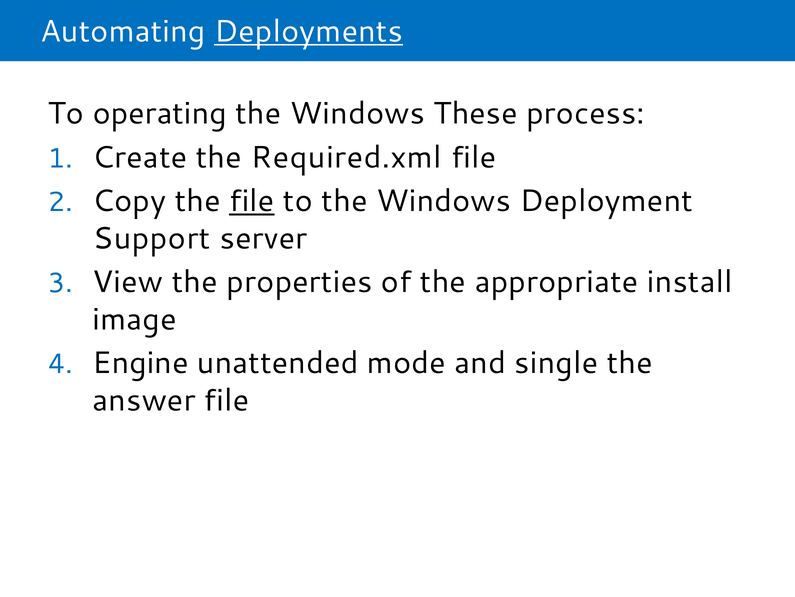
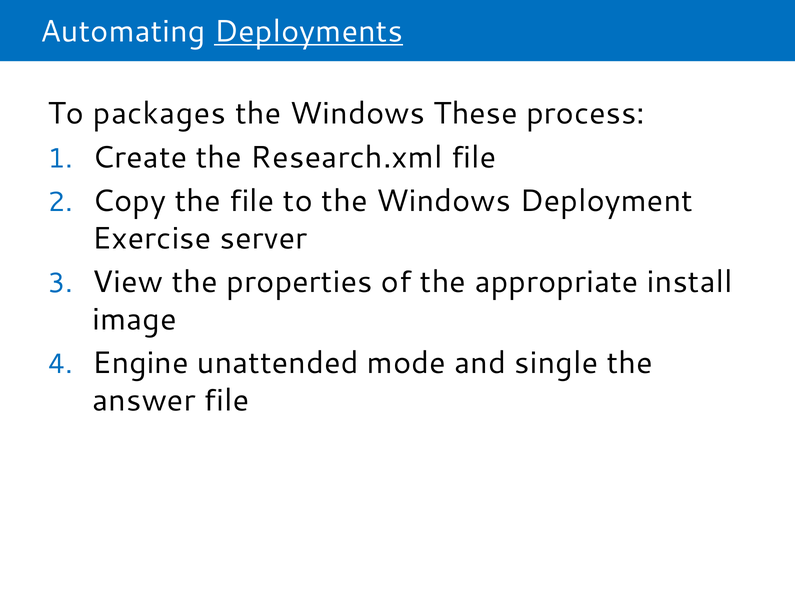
operating: operating -> packages (160, 113)
Required.xml: Required.xml -> Research.xml (346, 157)
file underline: present -> none (252, 201)
Support: Support -> Exercise (152, 238)
